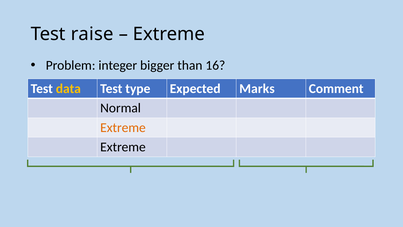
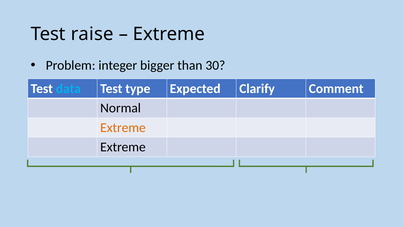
16: 16 -> 30 (215, 65)
data colour: yellow -> light blue (68, 89)
Marks: Marks -> Clarify (257, 89)
